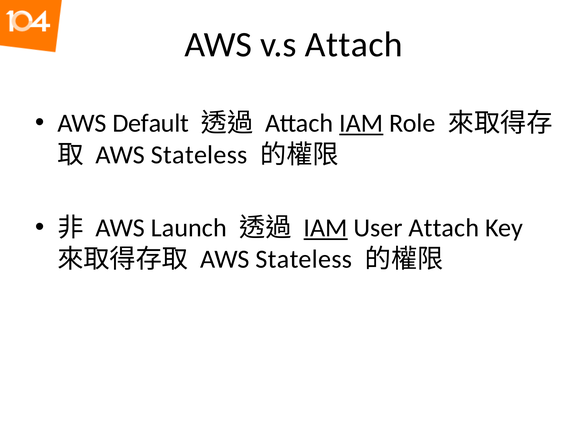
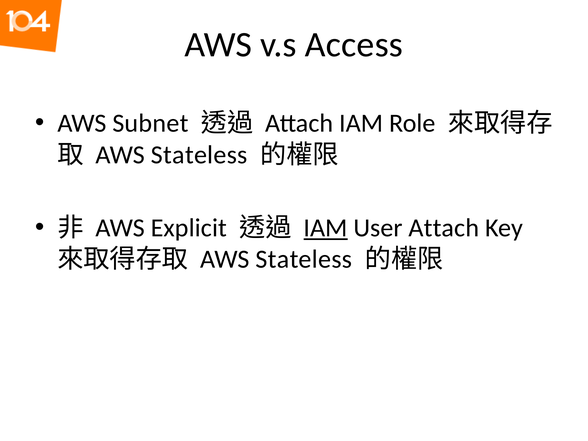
v.s Attach: Attach -> Access (354, 45)
Default: Default -> Subnet (150, 123)
IAM underline: present -> none (361, 123)
Launch: Launch -> Explicit (189, 228)
